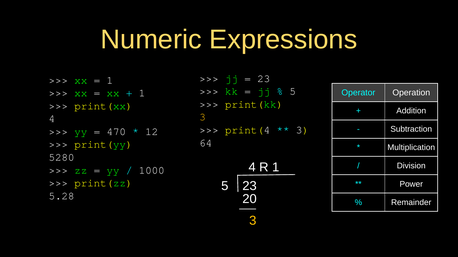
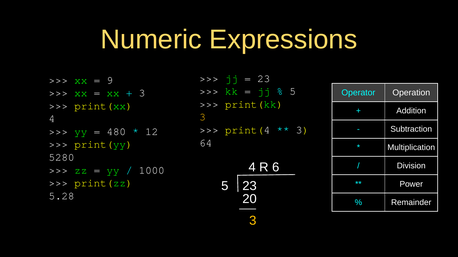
1: 1 -> 9 (110, 80)
1: 1 -> 3 (142, 93)
470: 470 -> 480 (116, 132)
R 1: 1 -> 6 (276, 168)
